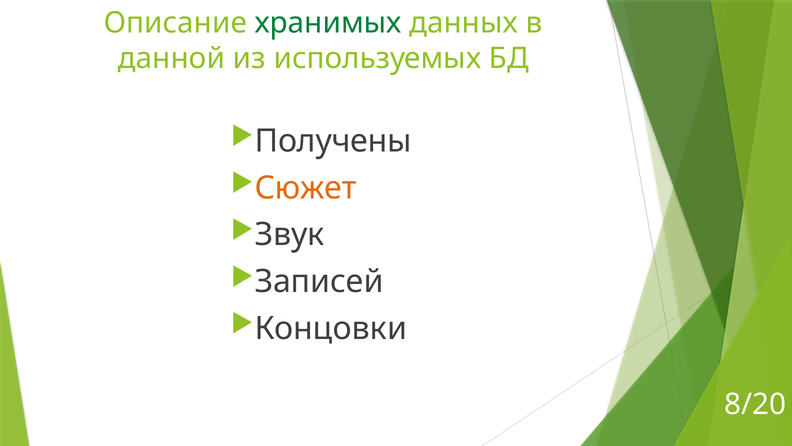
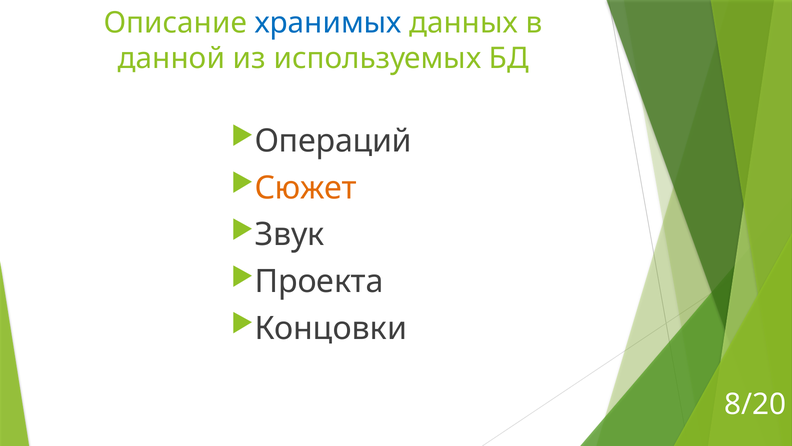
хранимых colour: green -> blue (328, 23)
Получены: Получены -> Операций (333, 141)
Записей: Записей -> Проекта (319, 281)
